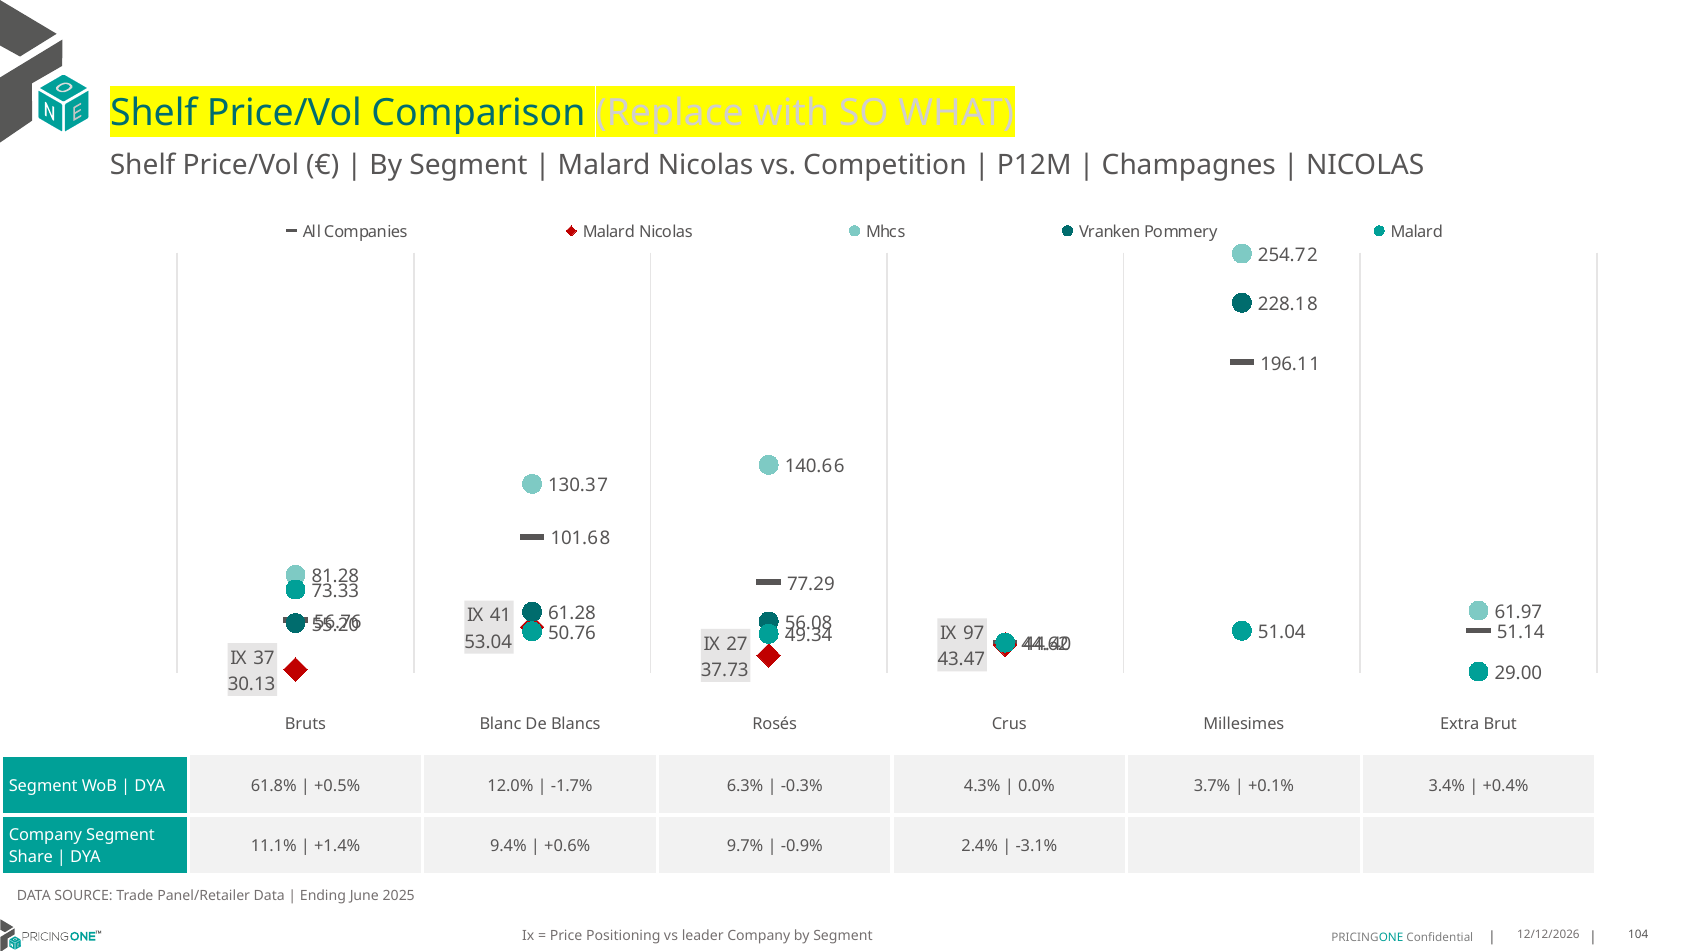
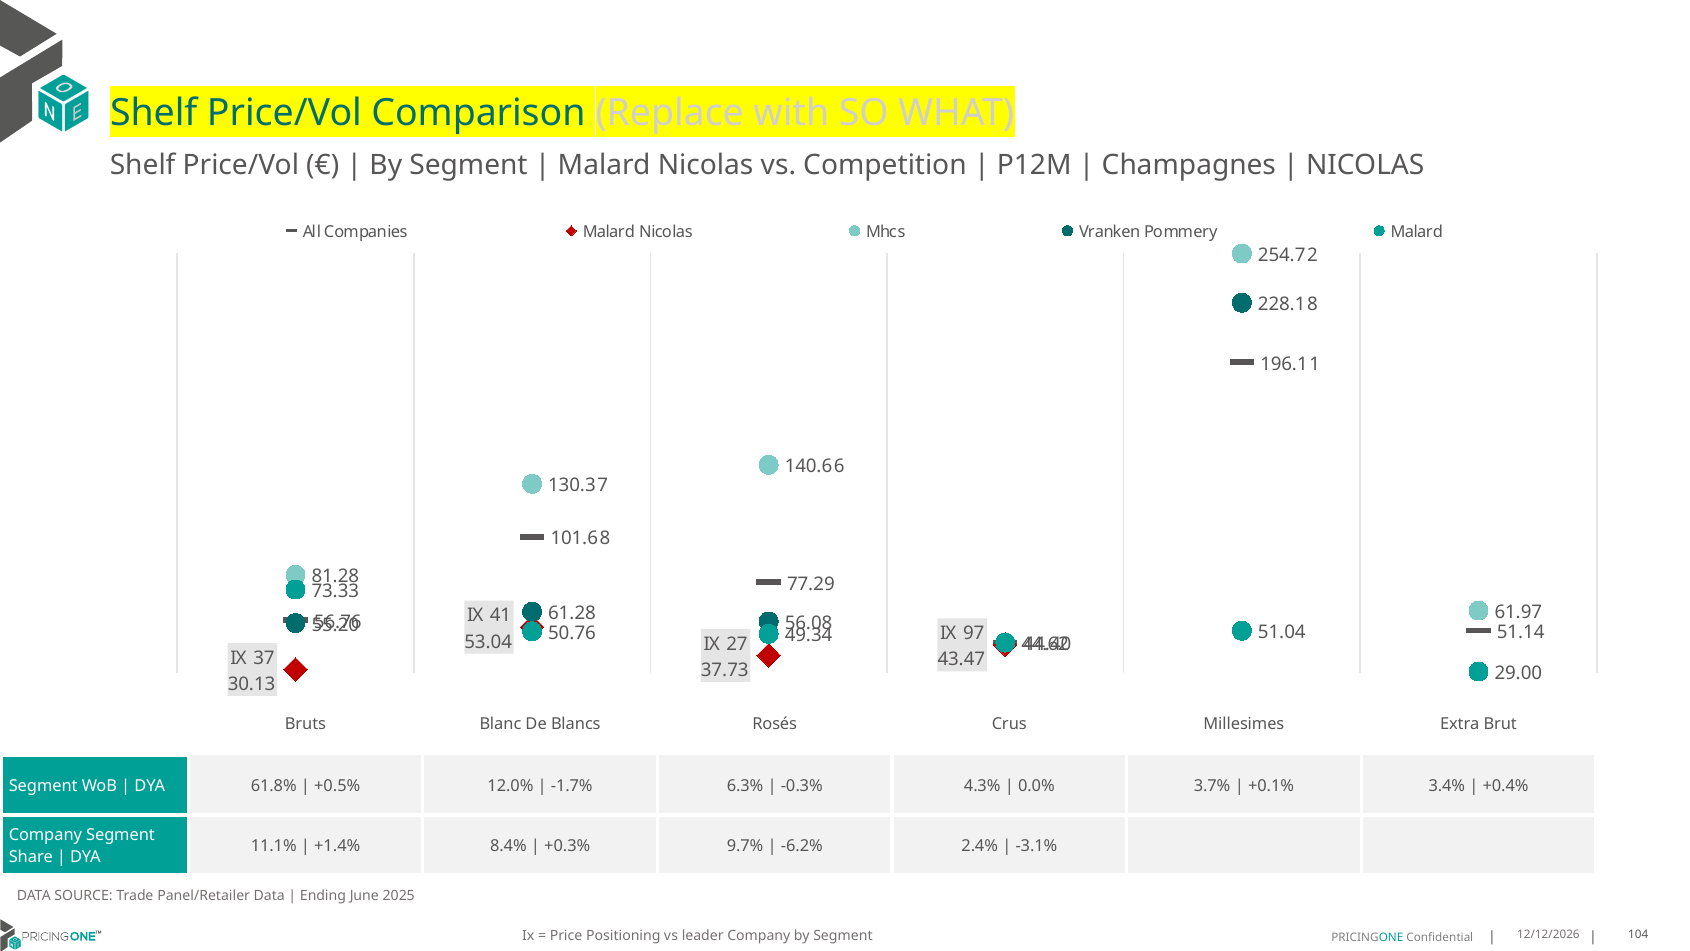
9.4%: 9.4% -> 8.4% (508, 846)
+0.6%: +0.6% -> +0.3% (567, 846)
-0.9%: -0.9% -> -6.2% (802, 846)
